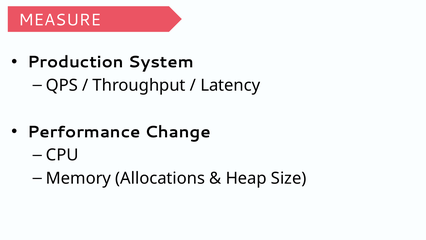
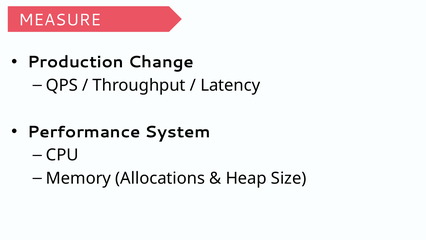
System: System -> Change (161, 62)
Change: Change -> System (178, 132)
